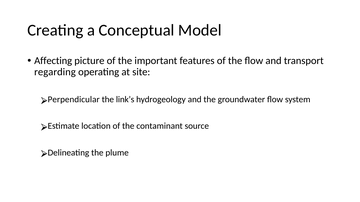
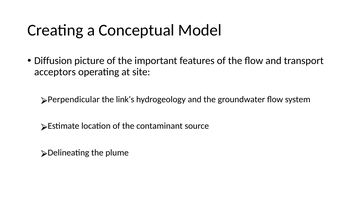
Affecting: Affecting -> Diffusion (53, 61)
regarding: regarding -> acceptors (55, 72)
